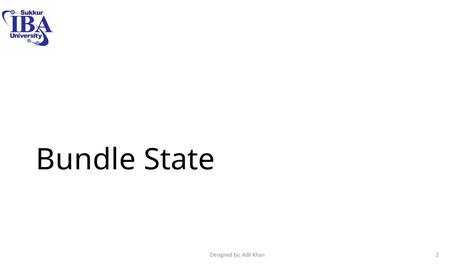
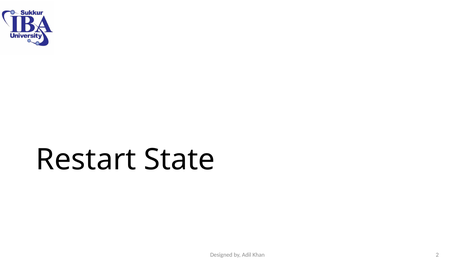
Bundle: Bundle -> Restart (86, 160)
